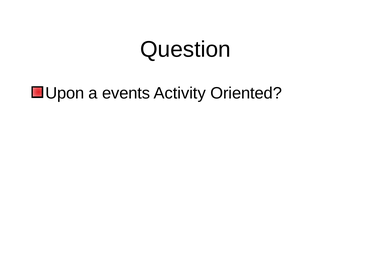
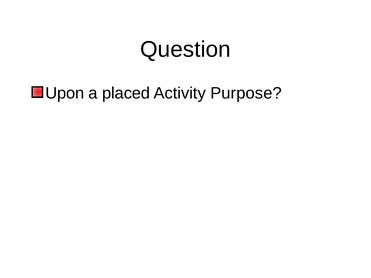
events: events -> placed (126, 93)
Oriented: Oriented -> Purpose (246, 93)
